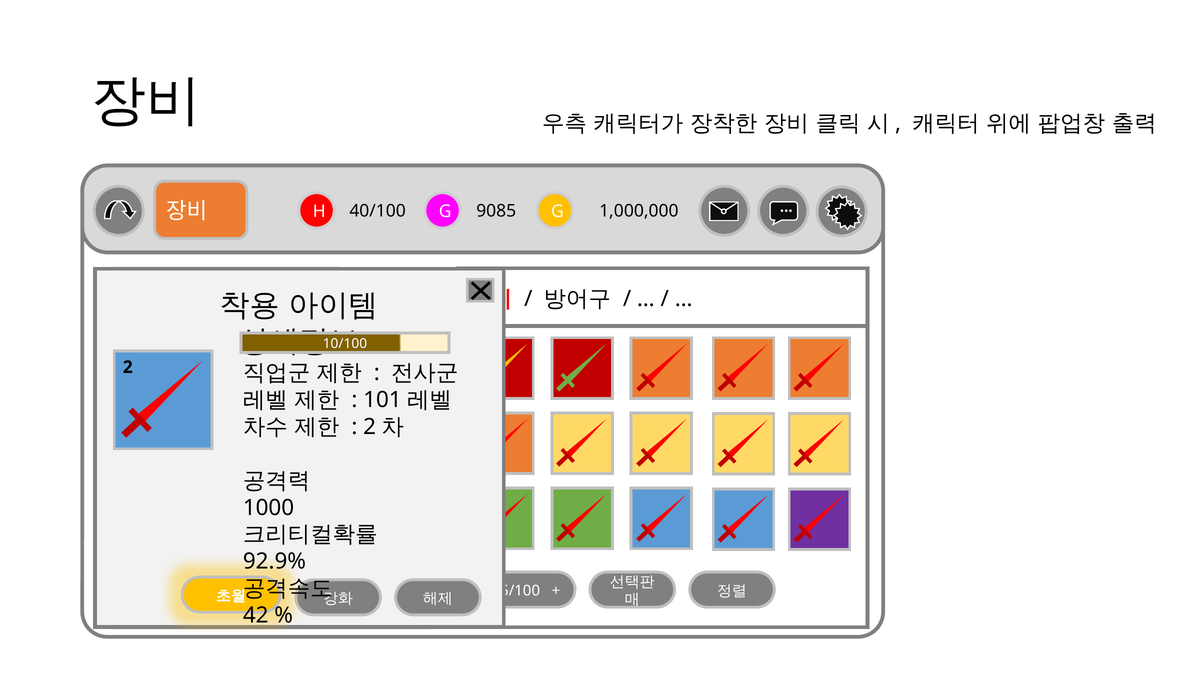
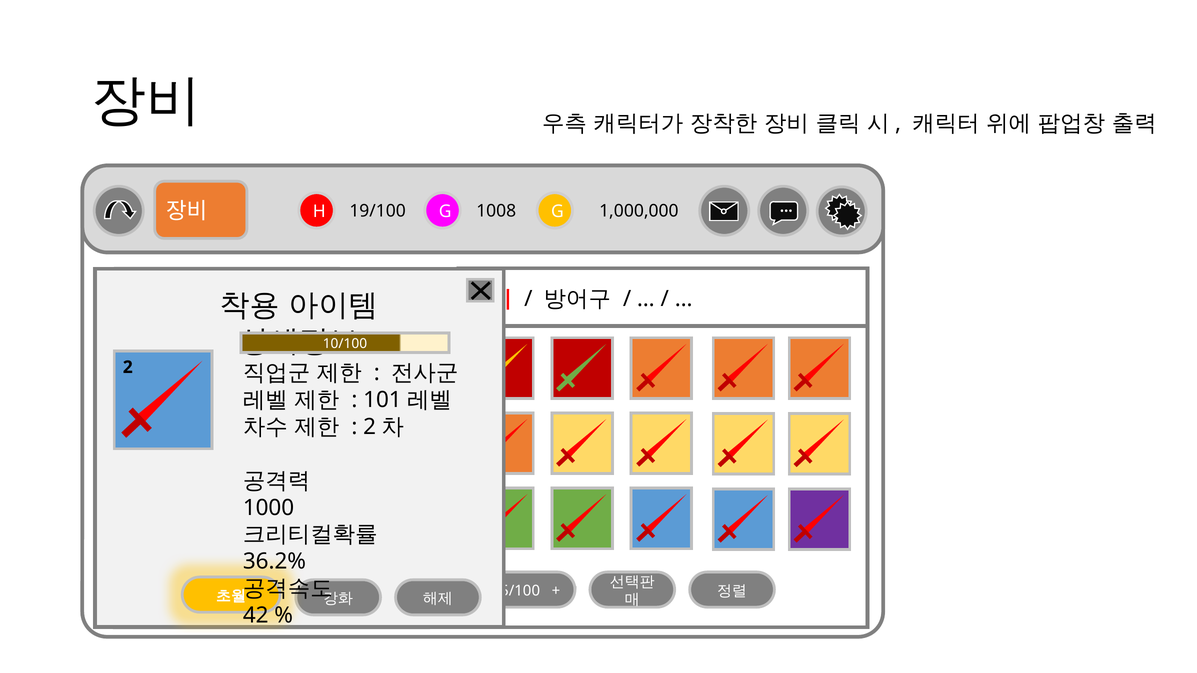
40/100: 40/100 -> 19/100 (378, 211)
9085: 9085 -> 1008 (496, 211)
92.9%: 92.9% -> 36.2% (274, 562)
